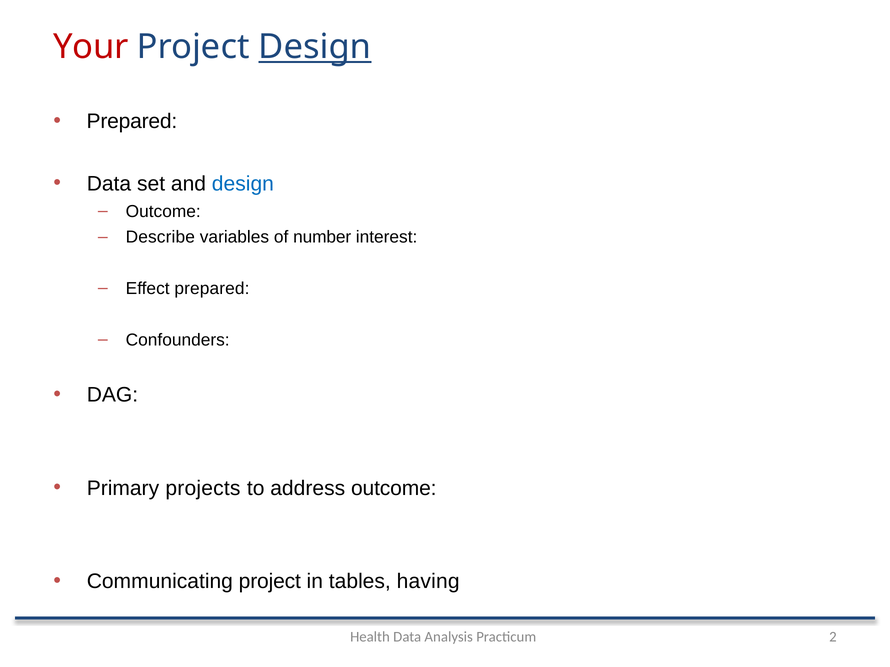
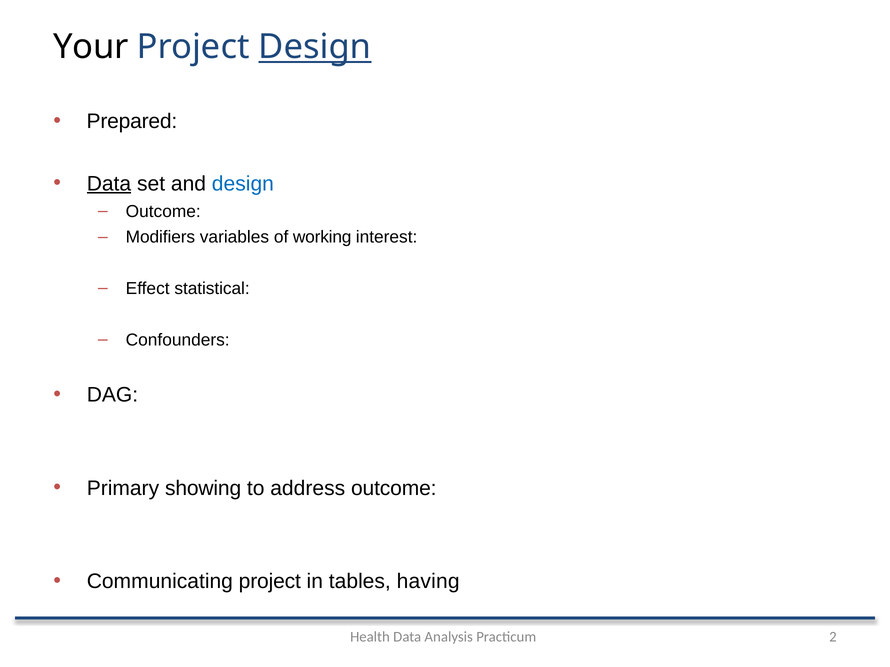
Your colour: red -> black (91, 47)
Data underline: none -> present (109, 184)
Describe: Describe -> Modifiers (160, 237)
number: number -> working (322, 237)
Effect prepared: prepared -> statistical (212, 289)
projects: projects -> showing (203, 488)
